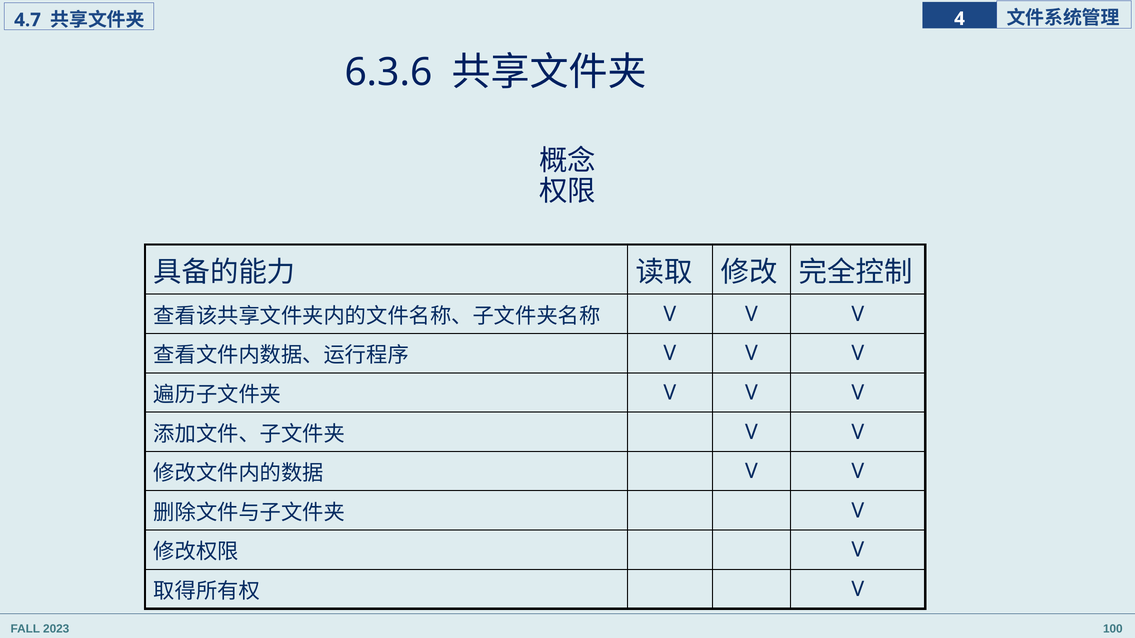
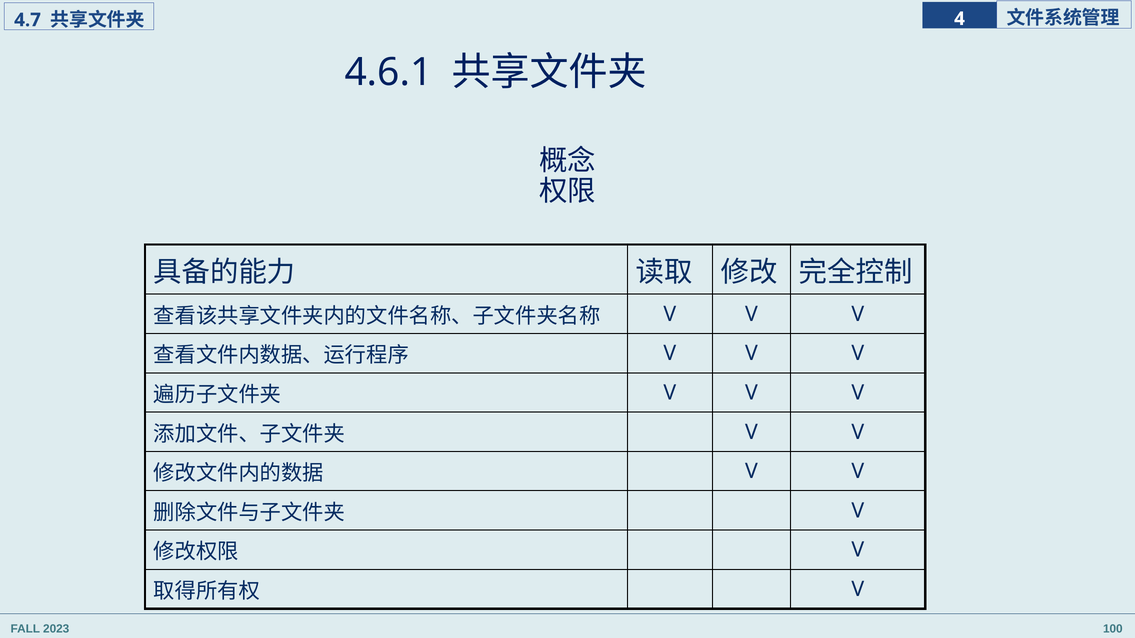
6.3.6: 6.3.6 -> 4.6.1 (388, 72)
